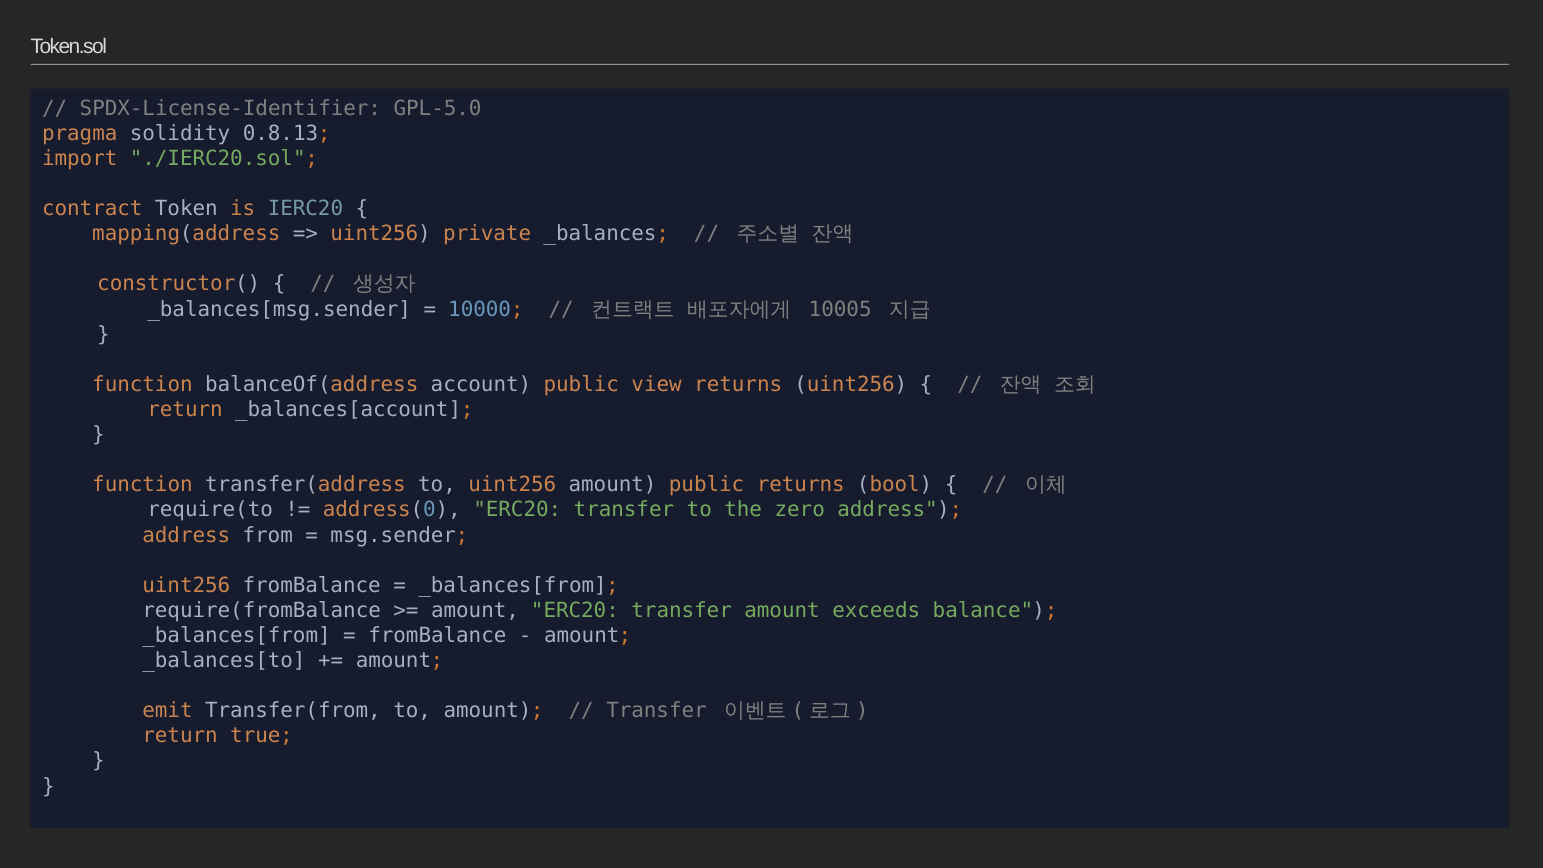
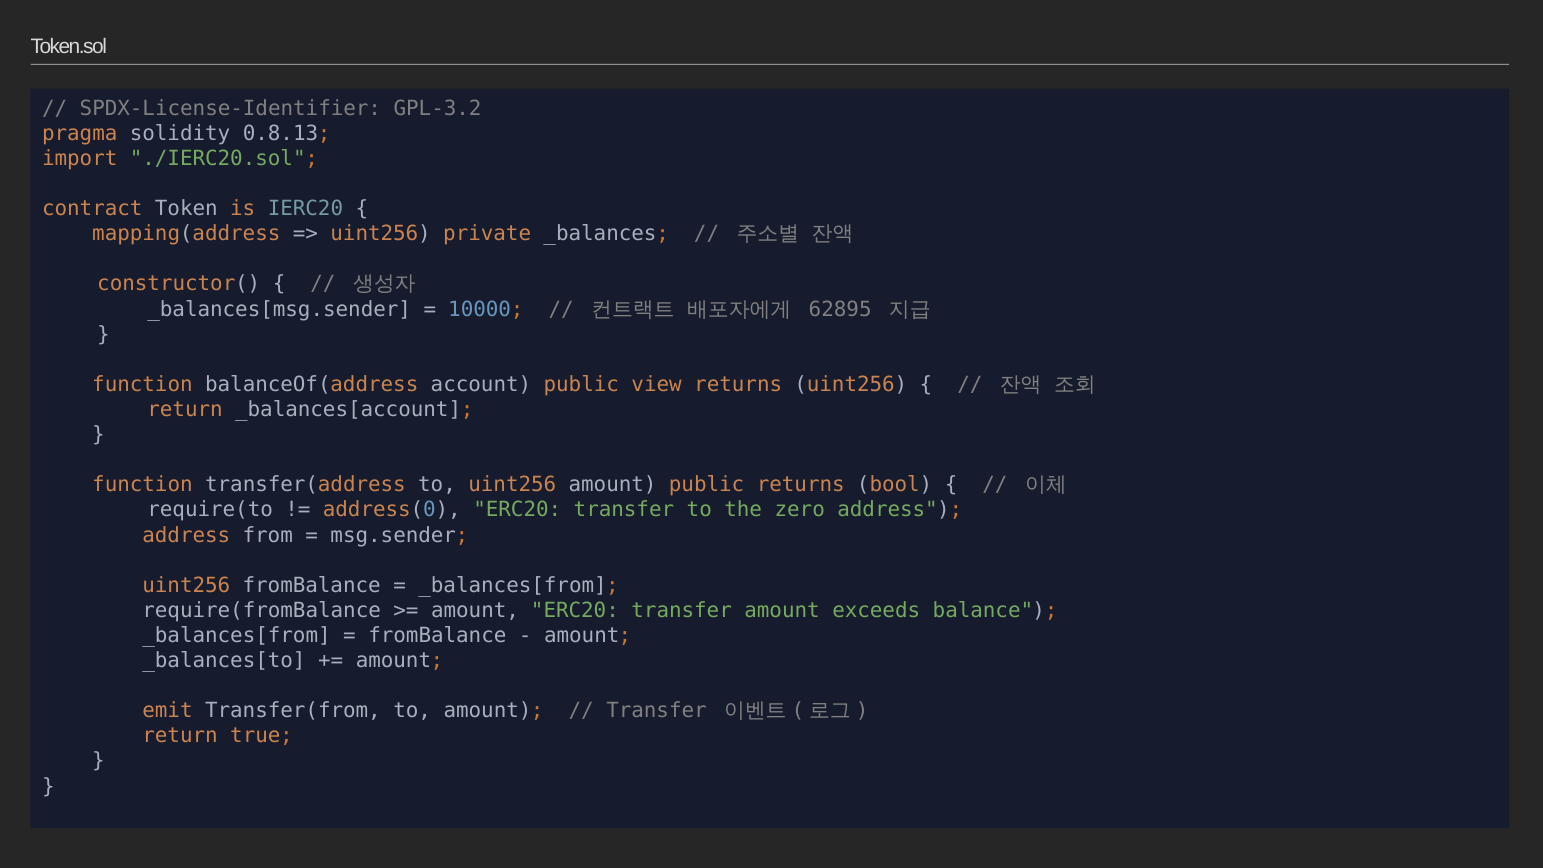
GPL-5.0: GPL-5.0 -> GPL-3.2 (438, 108)
10005: 10005 -> 62895 (840, 309)
